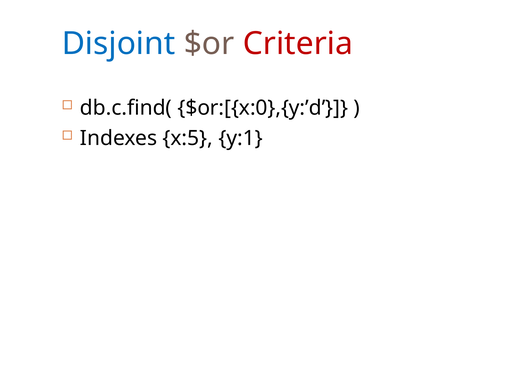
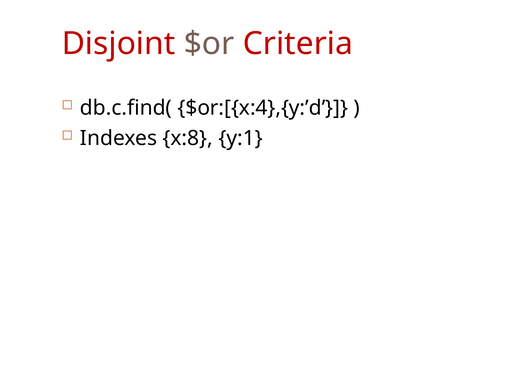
Disjoint colour: blue -> red (119, 44)
$or:[{x:0},{y:’d: $or:[{x:0},{y:’d -> $or:[{x:4},{y:’d (263, 108)
x:5: x:5 -> x:8 (188, 138)
